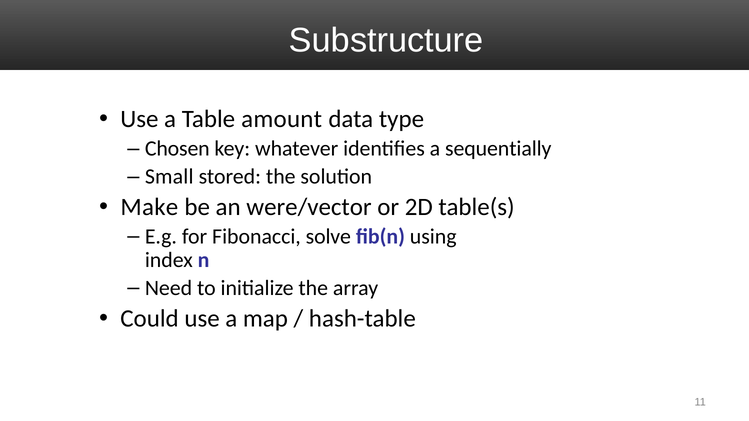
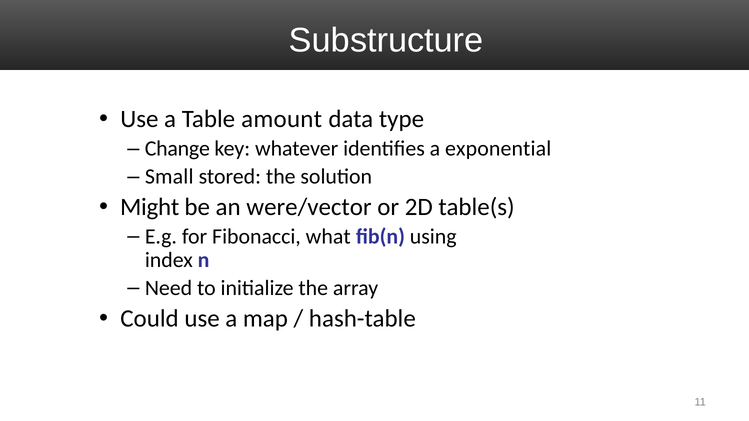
Chosen: Chosen -> Change (177, 149)
sequentially: sequentially -> exponential (498, 149)
Make: Make -> Might (150, 207)
solve: solve -> what (328, 237)
